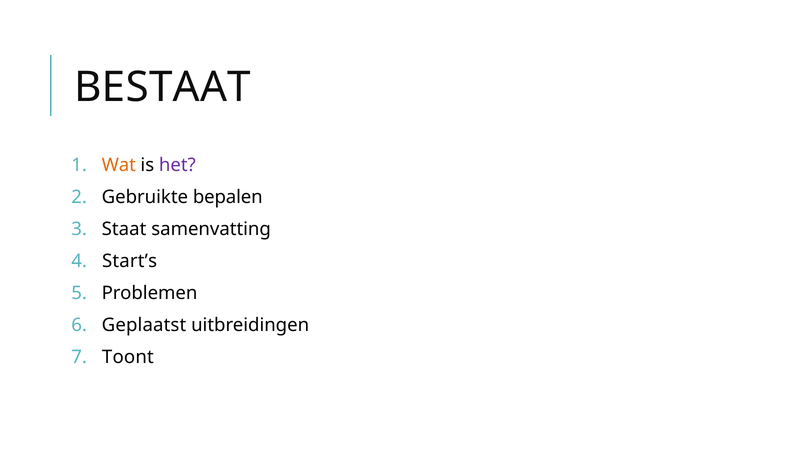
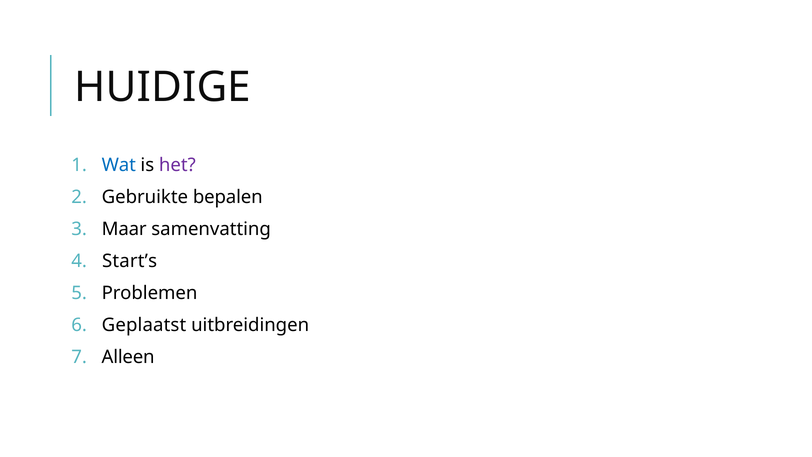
BESTAAT: BESTAAT -> HUIDIGE (163, 87)
Wat colour: orange -> blue (119, 165)
Staat: Staat -> Maar (124, 229)
Toont: Toont -> Alleen (128, 357)
